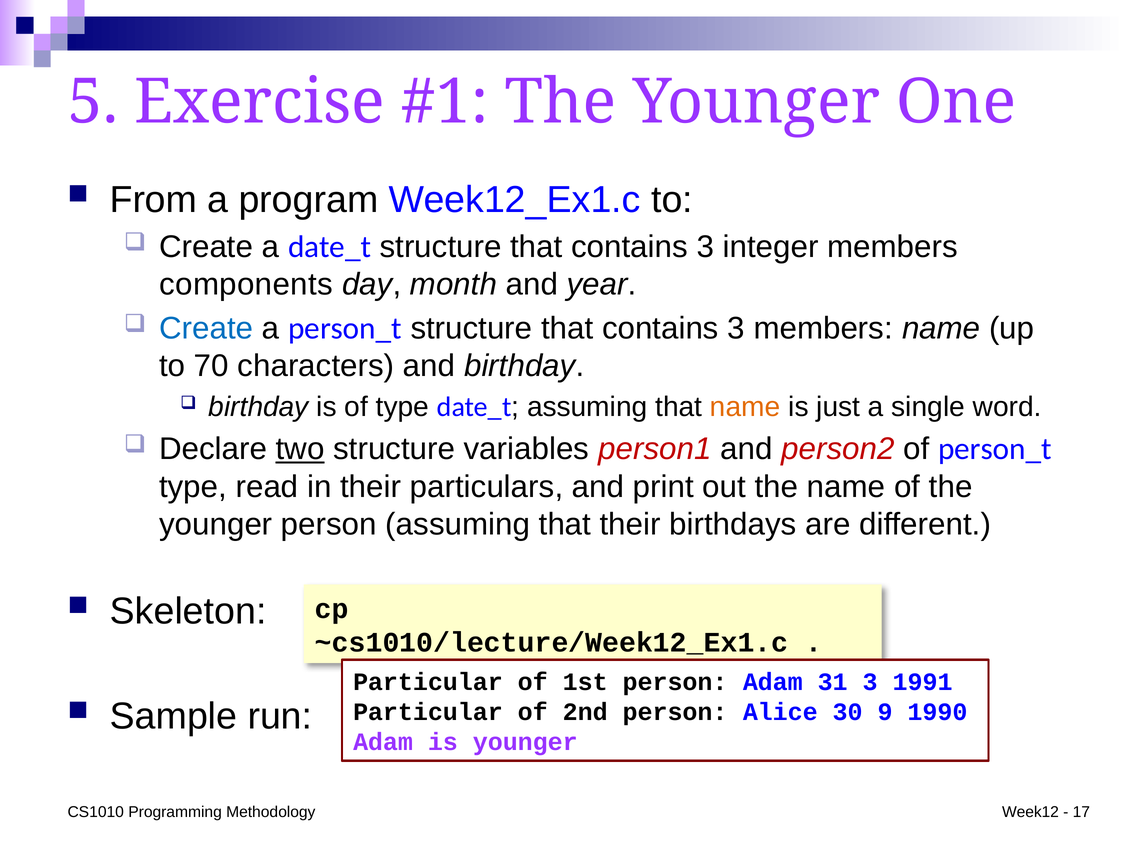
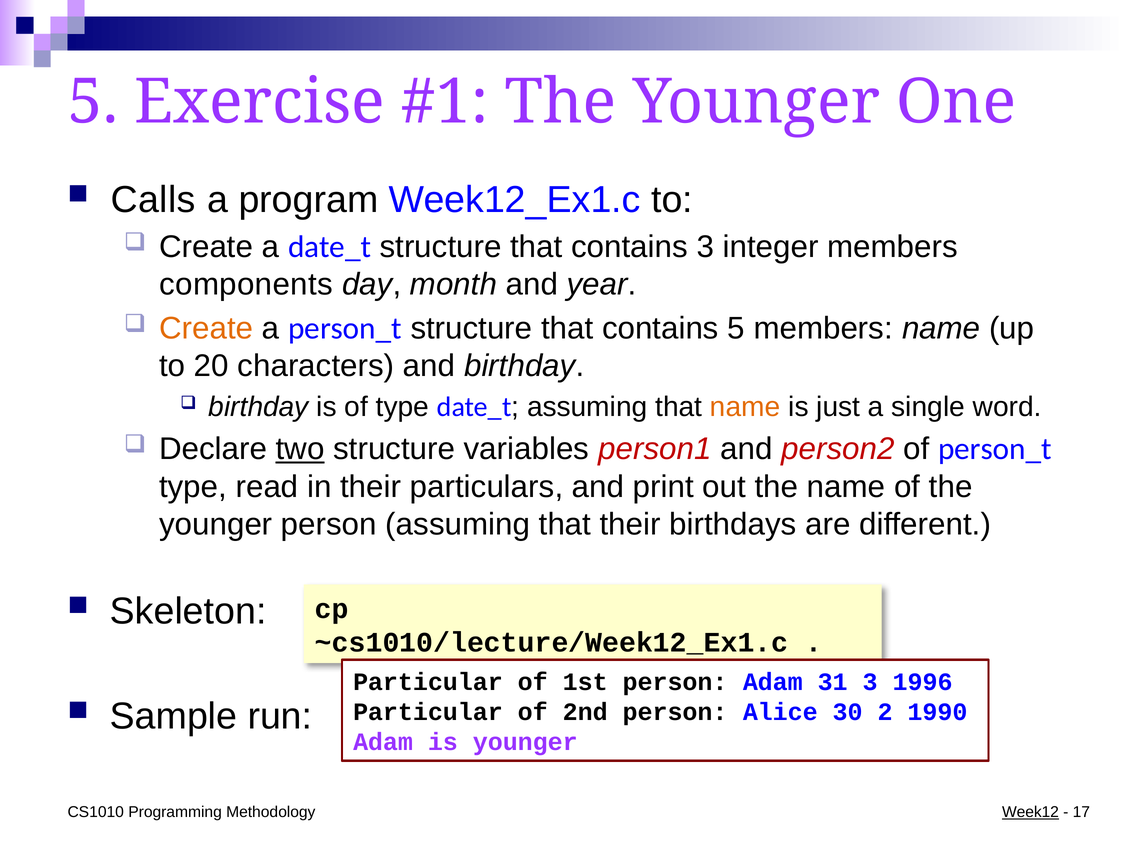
From: From -> Calls (153, 200)
Create colour: blue -> orange (206, 328)
3: 3 -> 5 (736, 328)
70: 70 -> 20 (211, 366)
1991: 1991 -> 1996 (923, 682)
9: 9 -> 2 (885, 712)
Week12 underline: none -> present (1030, 813)
